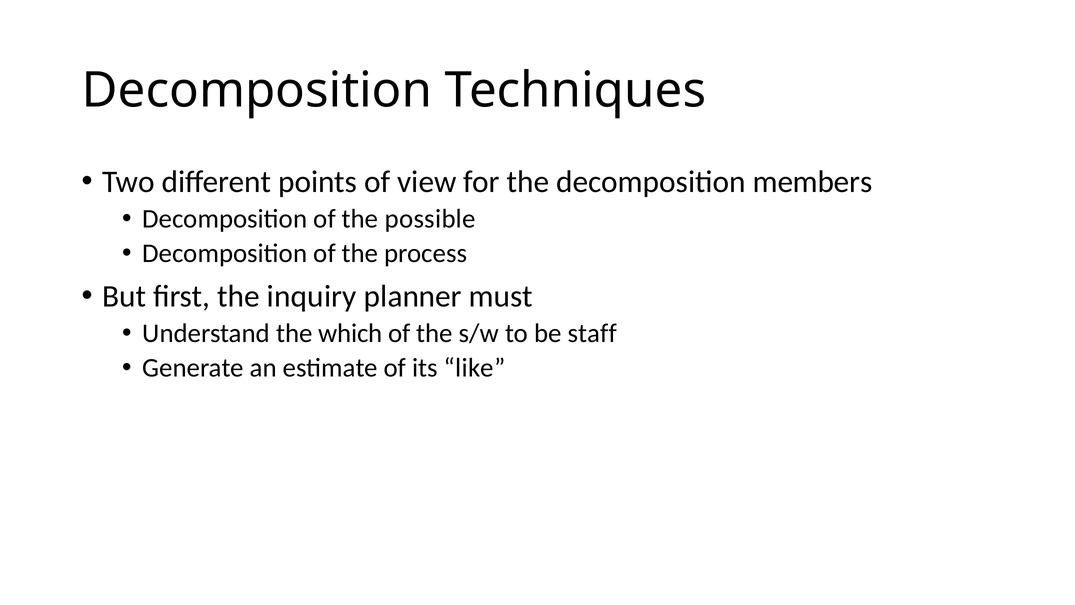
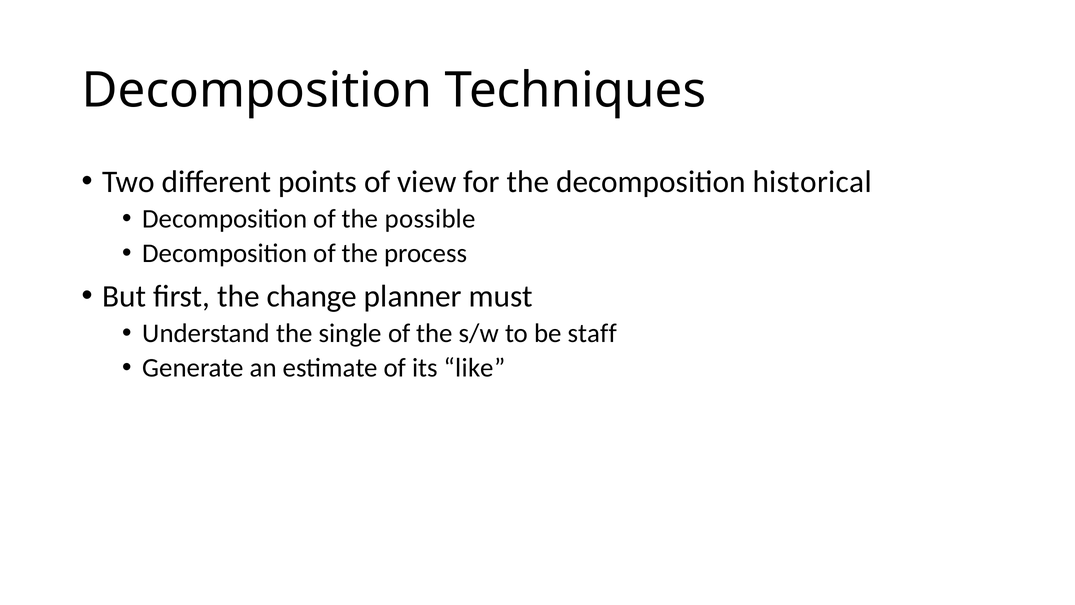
members: members -> historical (812, 182)
inquiry: inquiry -> change (312, 296)
which: which -> single (350, 333)
